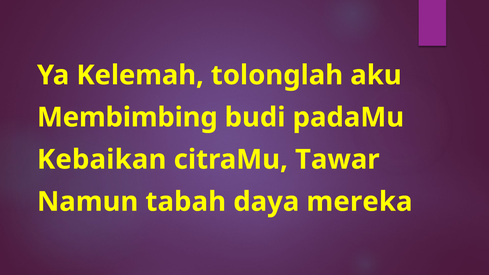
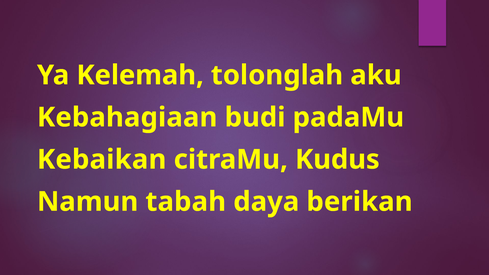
Membimbing: Membimbing -> Kebahagiaan (127, 117)
Tawar: Tawar -> Kudus (337, 160)
mereka: mereka -> berikan (360, 202)
